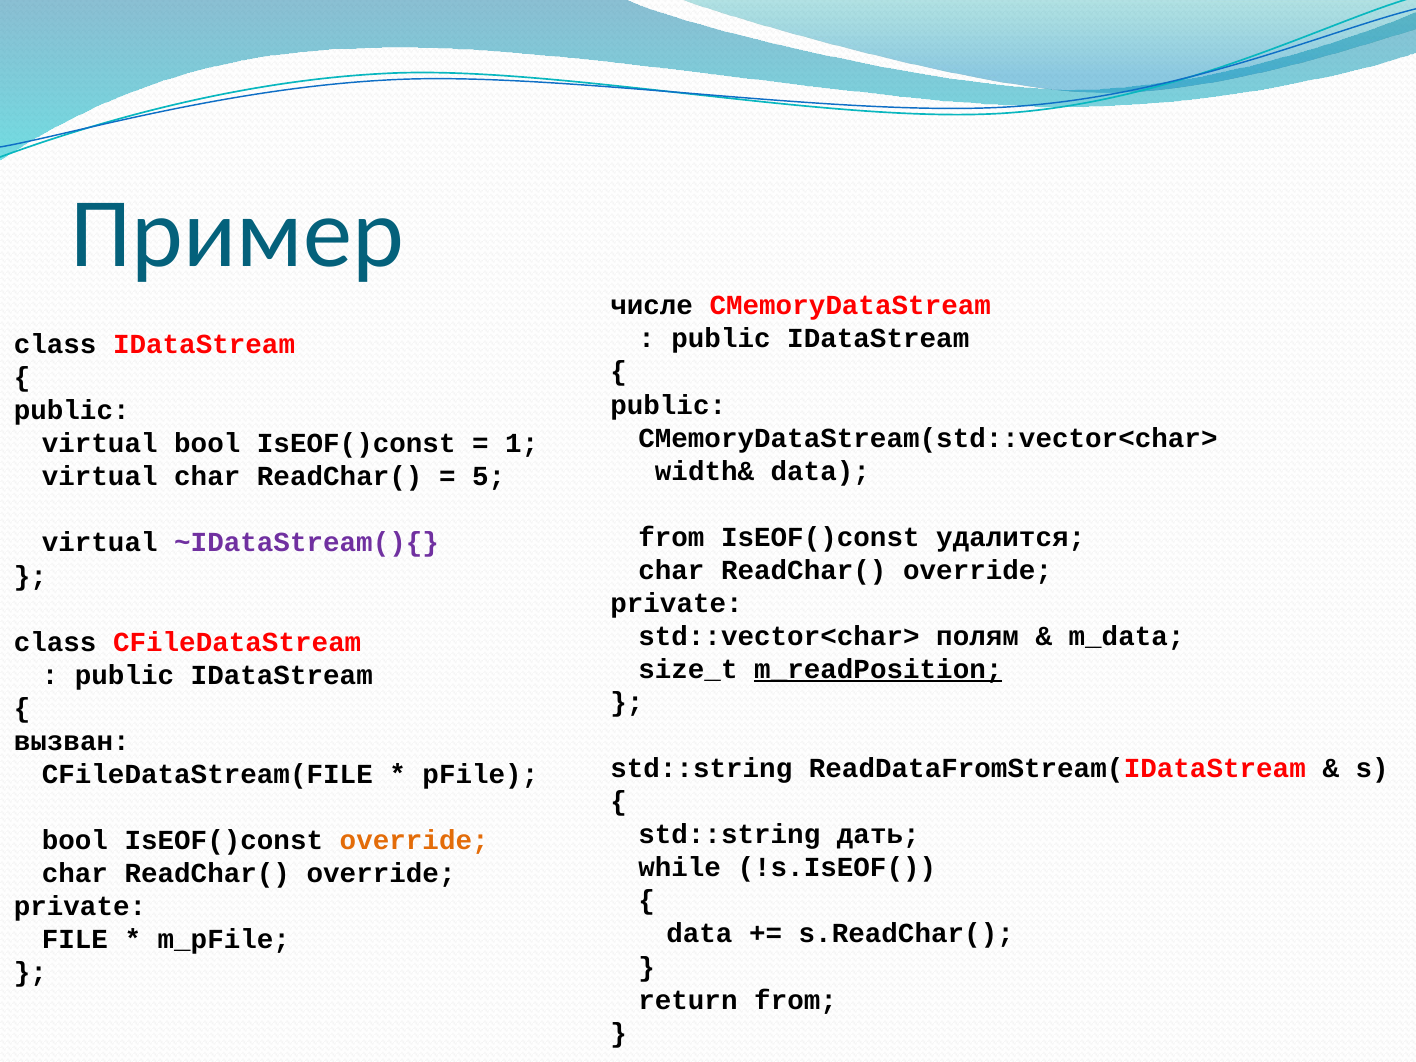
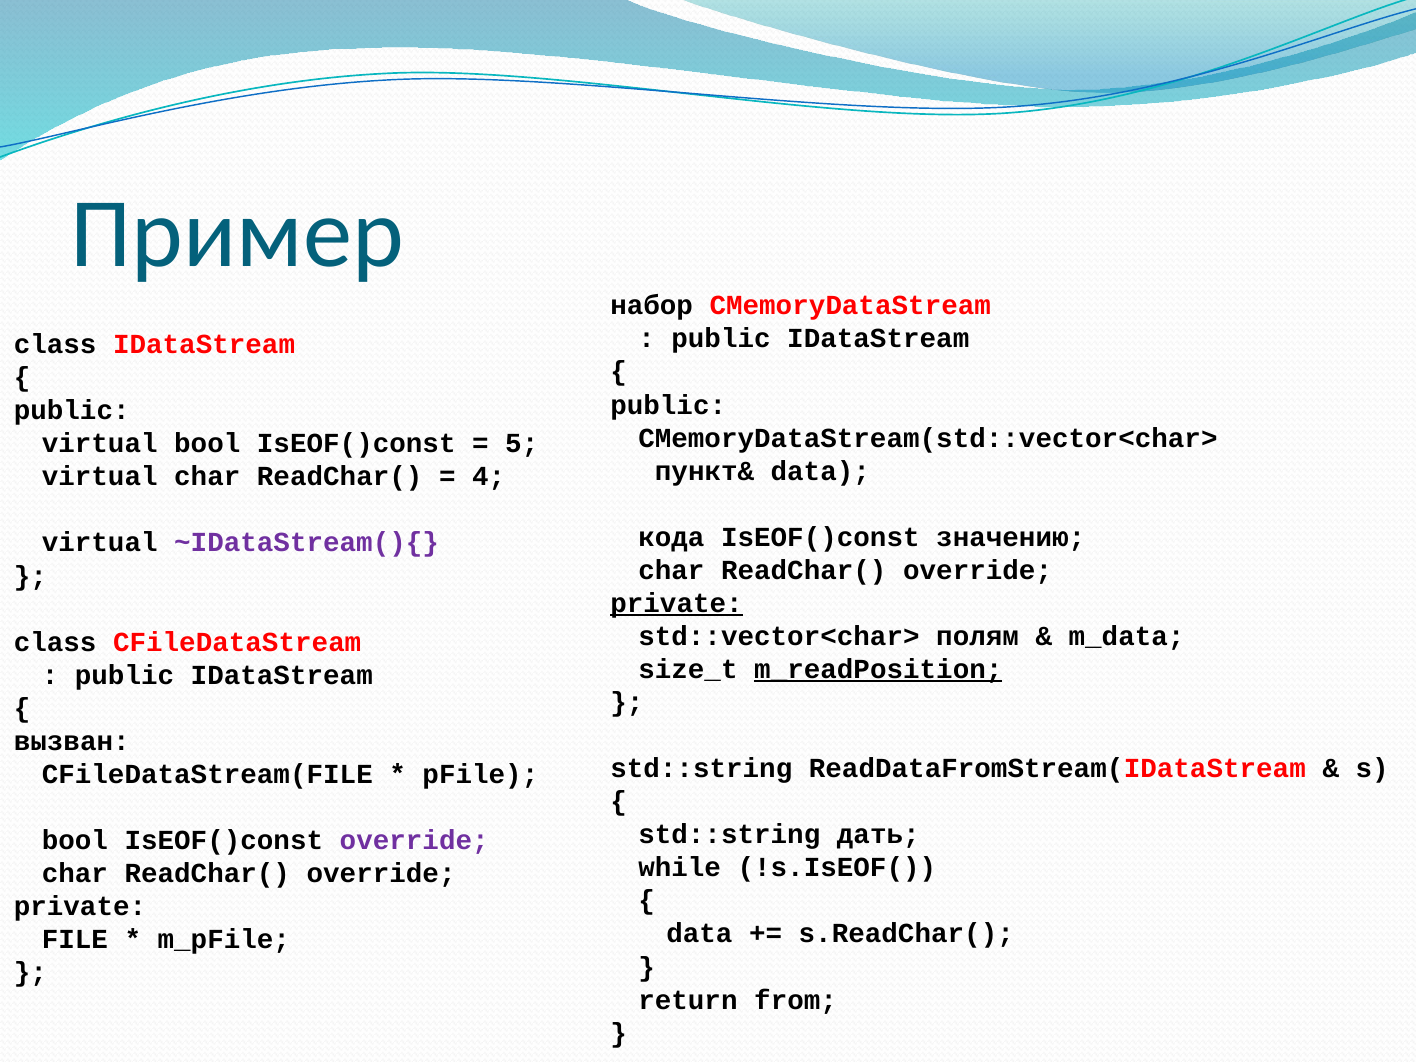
числе: числе -> набор (652, 306)
1: 1 -> 5 (522, 444)
width&: width& -> пункт& (705, 471)
5: 5 -> 4 (489, 477)
from: from -> кода (671, 537)
удалится: удалится -> значению (1011, 537)
private underline: none -> present (677, 603)
override colour: orange -> purple (414, 840)
